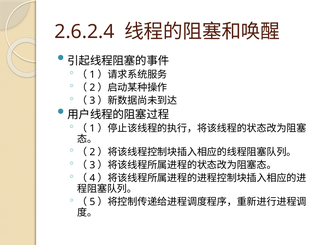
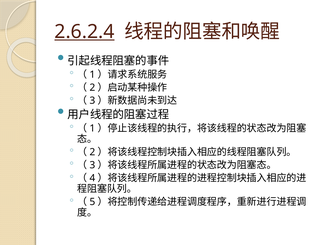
2.6.2.4 underline: none -> present (84, 32)
